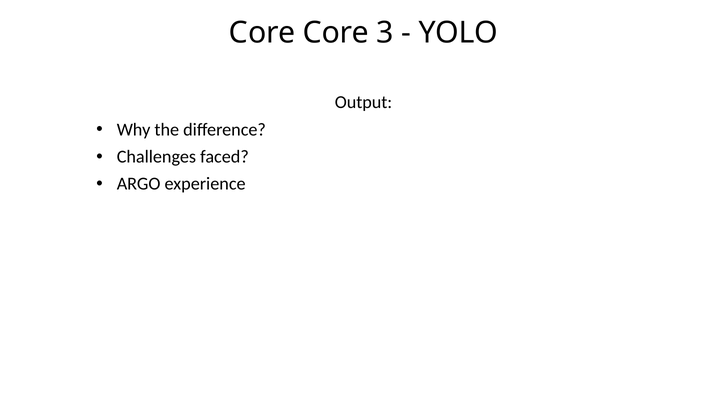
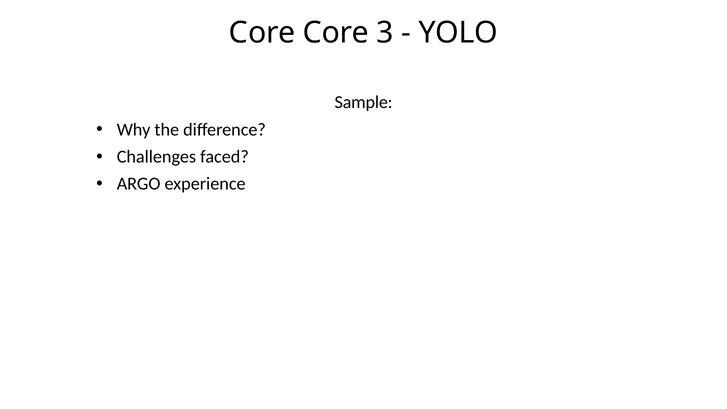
Output: Output -> Sample (364, 102)
